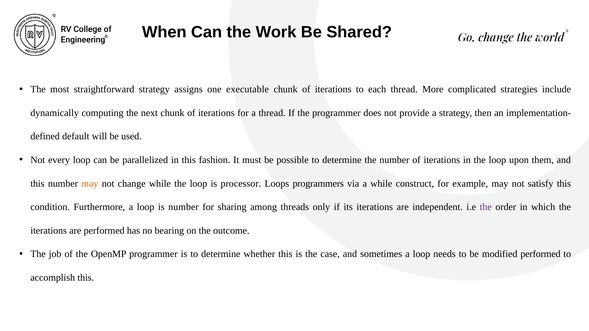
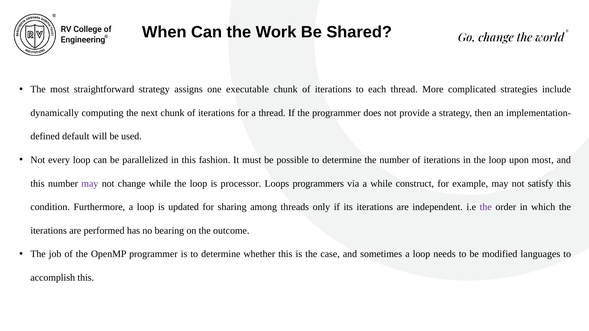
upon them: them -> most (543, 160)
may colour: orange -> purple (90, 184)
is number: number -> updated (184, 207)
modified performed: performed -> languages (540, 254)
